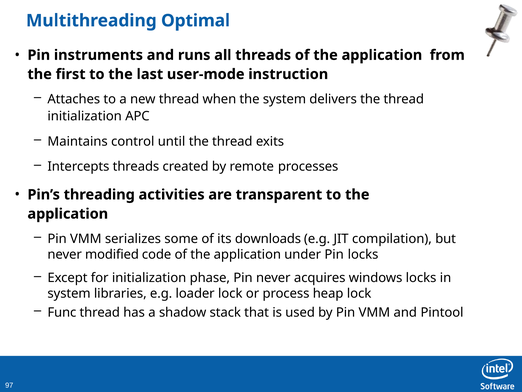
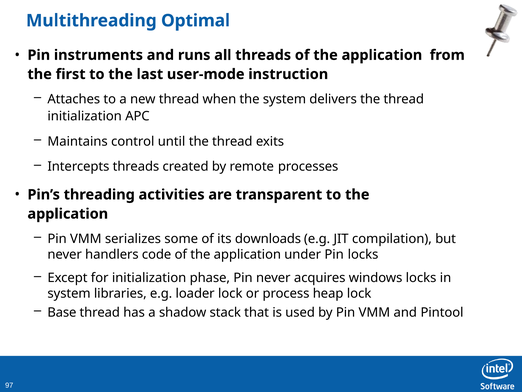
modified: modified -> handlers (112, 254)
Func: Func -> Base (62, 312)
